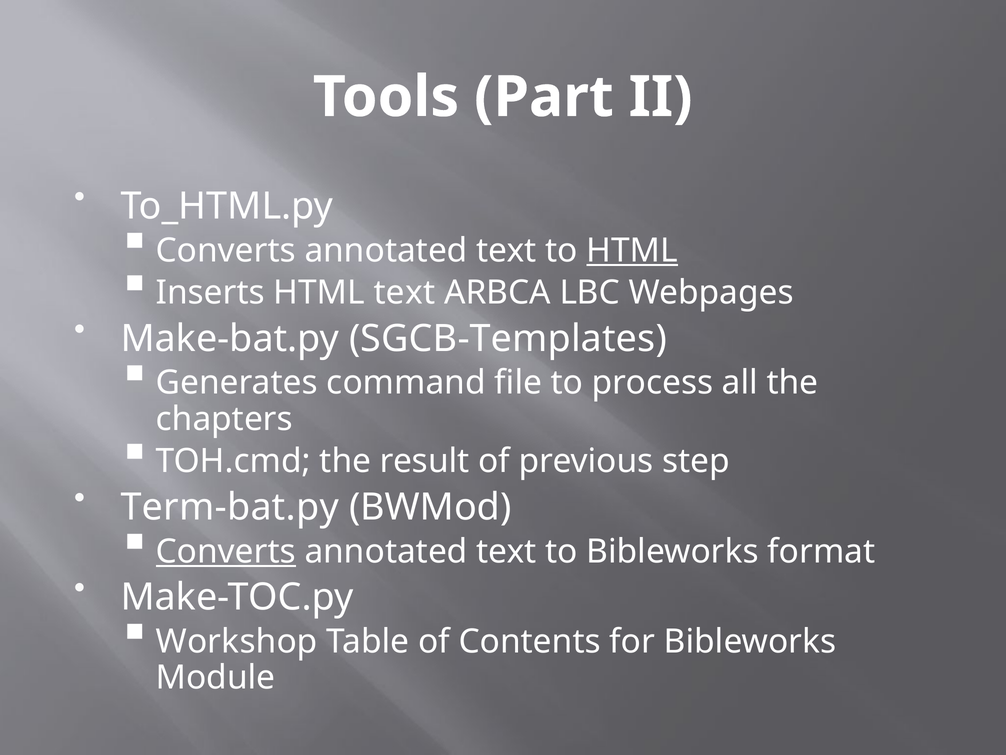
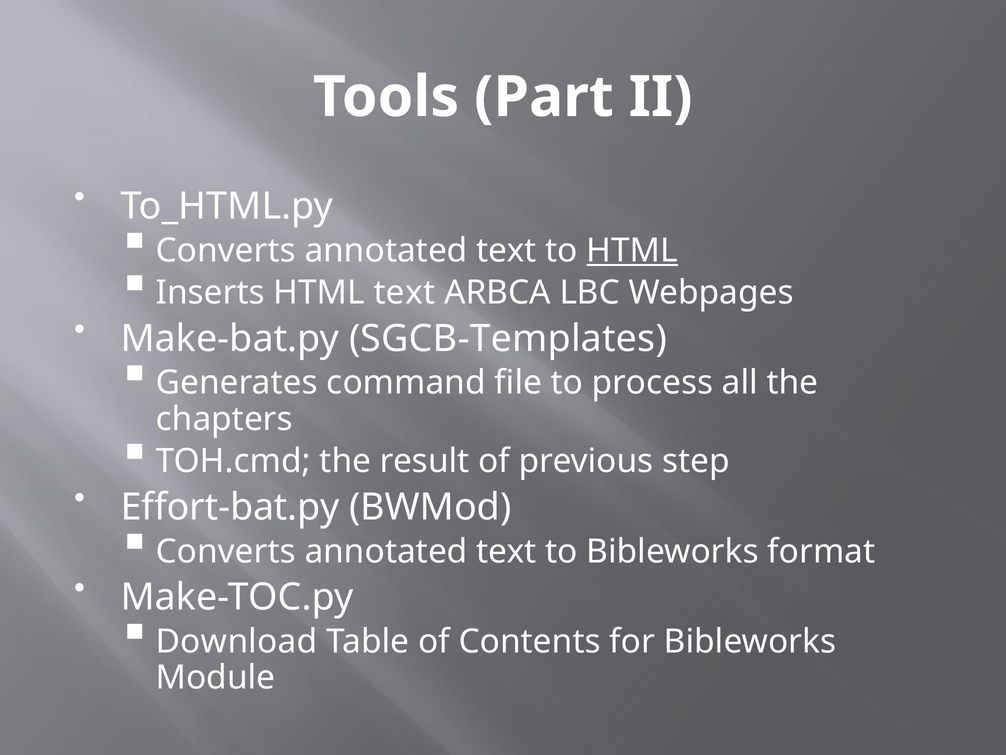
Term-bat.py: Term-bat.py -> Effort-bat.py (230, 507)
Converts underline: present -> none (226, 551)
Workshop: Workshop -> Download (237, 641)
